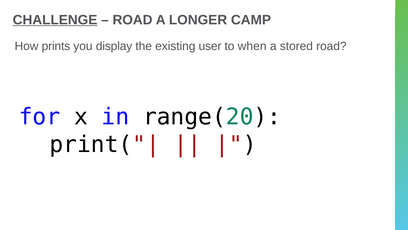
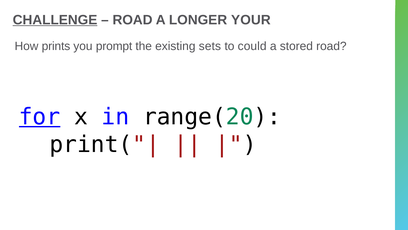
CAMP: CAMP -> YOUR (251, 20)
display: display -> prompt (114, 46)
user: user -> sets (210, 46)
when: when -> could (252, 46)
for underline: none -> present (40, 117)
